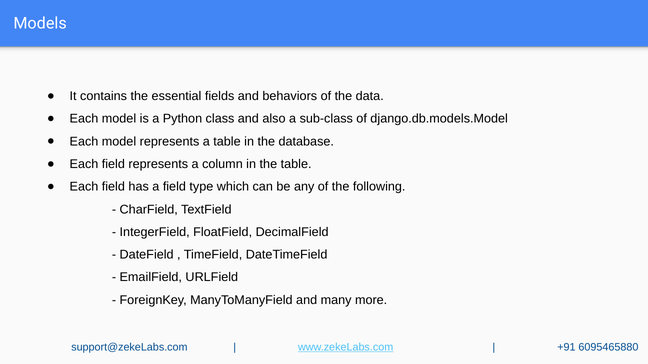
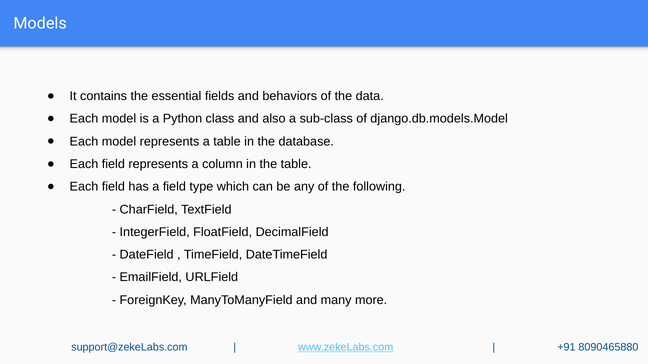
6095465880: 6095465880 -> 8090465880 (608, 348)
